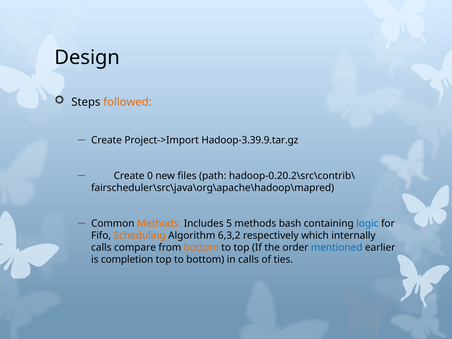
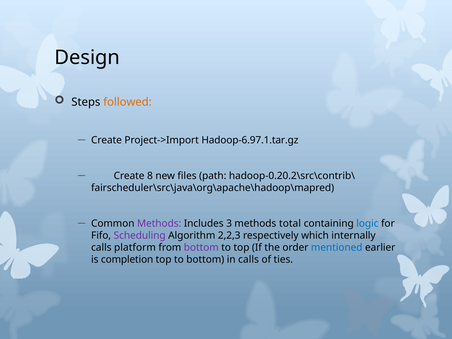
Hadoop-3.39.9.tar.gz: Hadoop-3.39.9.tar.gz -> Hadoop-6.97.1.tar.gz (250, 140)
0: 0 -> 8 (150, 176)
Methods colour: orange -> purple (159, 223)
5: 5 -> 3 (229, 223)
bash: bash -> total (290, 223)
Scheduling colour: orange -> purple (140, 235)
6,3,2: 6,3,2 -> 2,2,3 (229, 235)
compare: compare -> platform (135, 247)
bottom colour: orange -> purple (201, 247)
